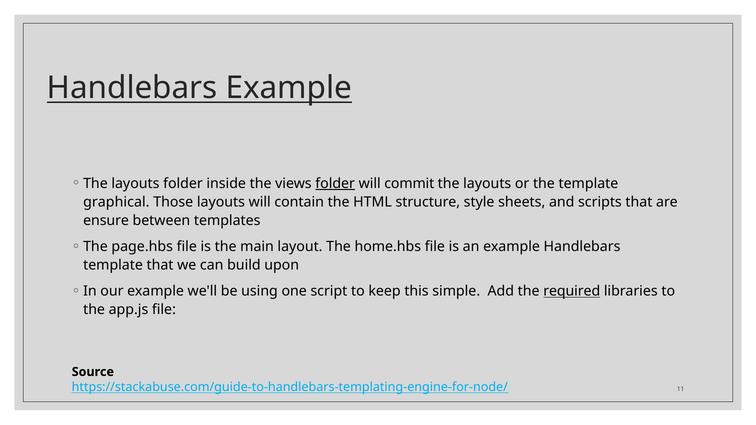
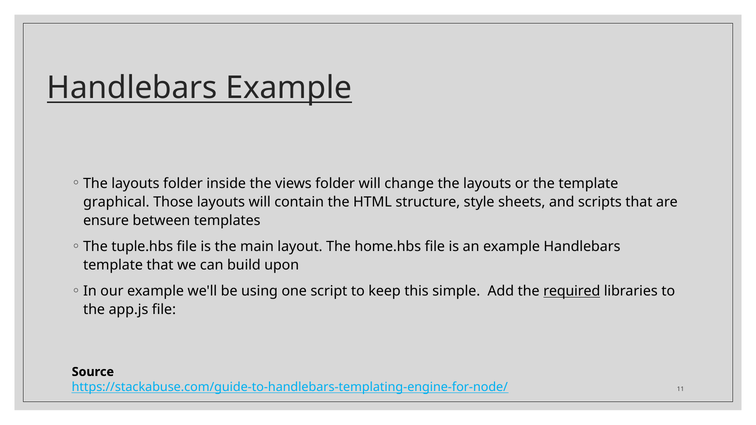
folder underline: present -> none (335, 184)
commit: commit -> change (409, 184)
page.hbs: page.hbs -> tuple.hbs (142, 247)
